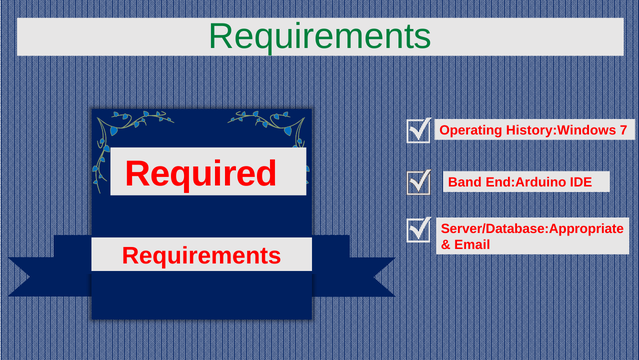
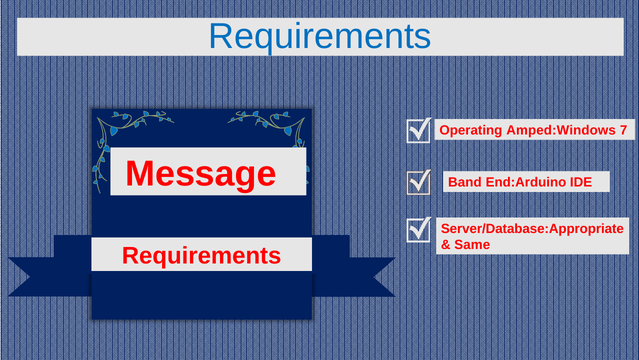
Requirements colour: green -> blue (320, 37)
History:Windows: History:Windows -> Amped:Windows (561, 130)
Required: Required -> Message (201, 174)
Email: Email -> Same (472, 245)
